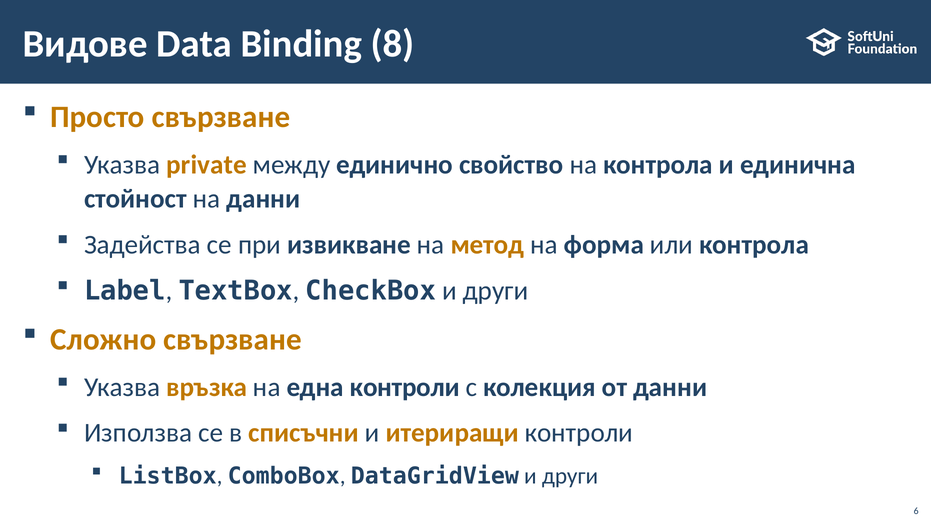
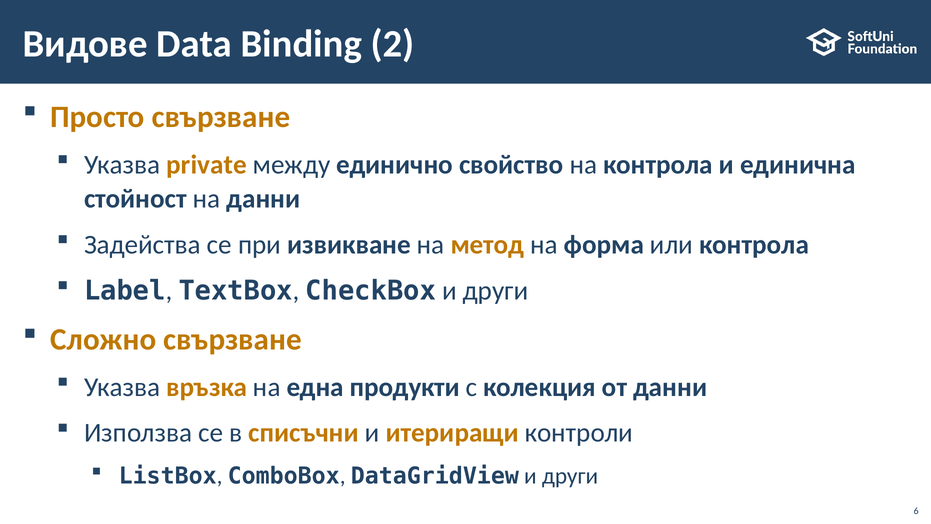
8: 8 -> 2 (393, 44)
една контроли: контроли -> продукти (405, 387)
